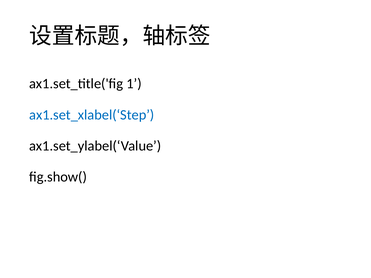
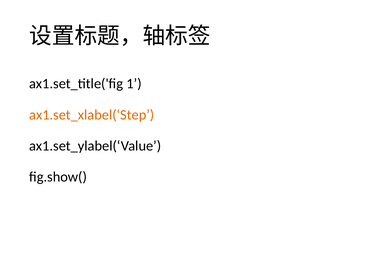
ax1.set_xlabel(‘Step colour: blue -> orange (92, 115)
